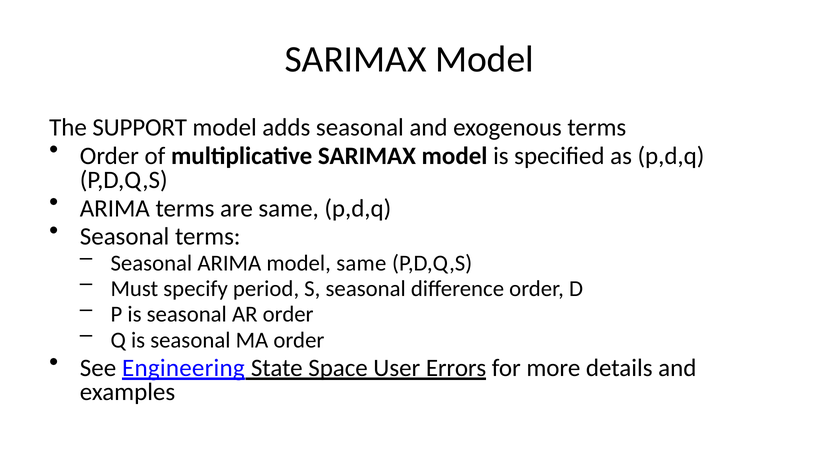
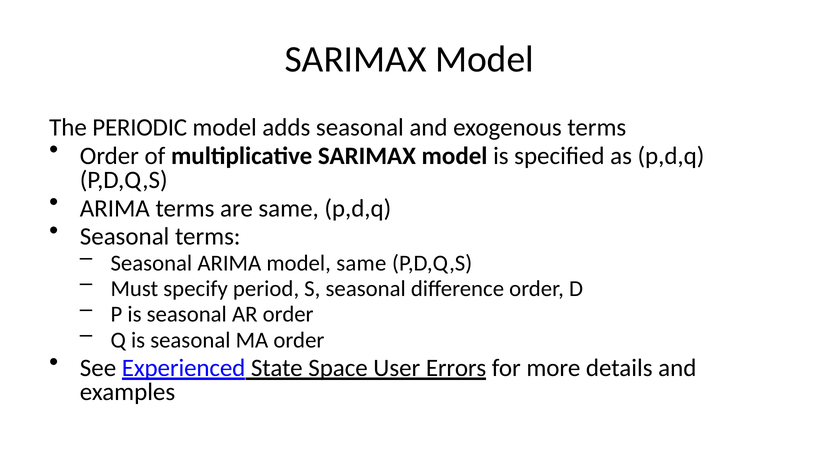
SUPPORT: SUPPORT -> PERIODIC (140, 127)
Engineering: Engineering -> Experienced (184, 368)
